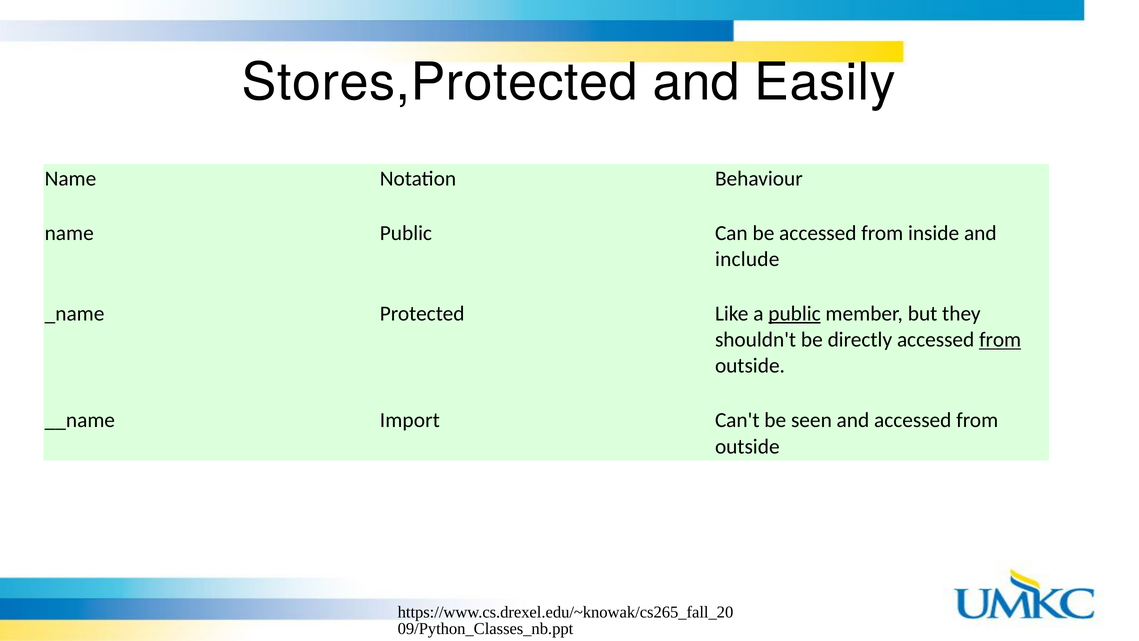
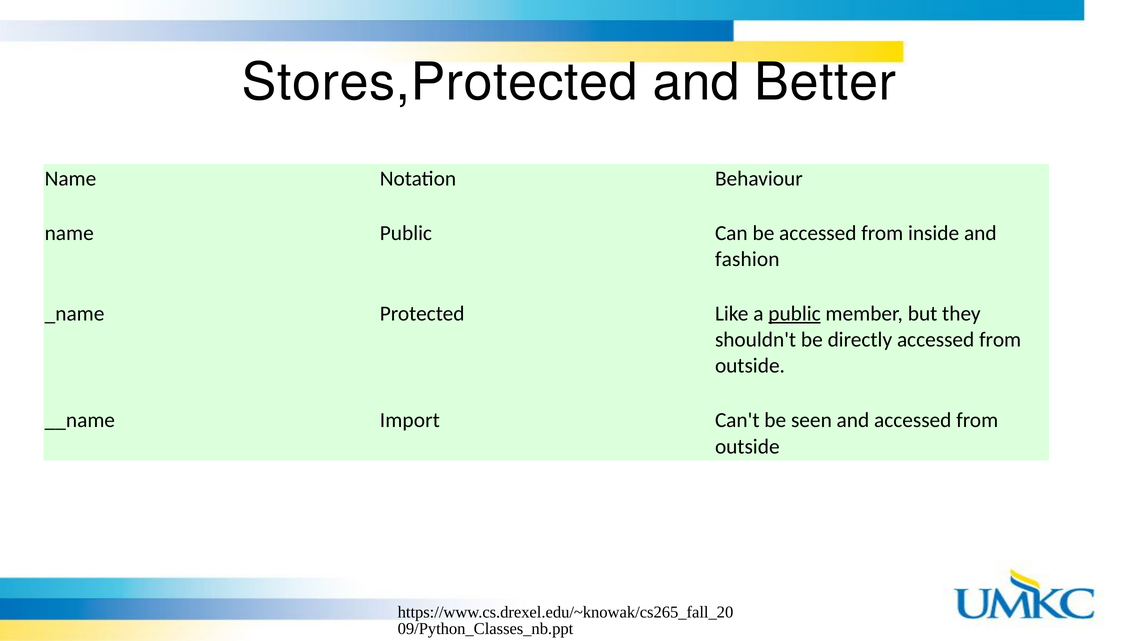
Easily: Easily -> Better (825, 83)
include: include -> fashion (747, 259)
from underline: present -> none (1000, 340)
